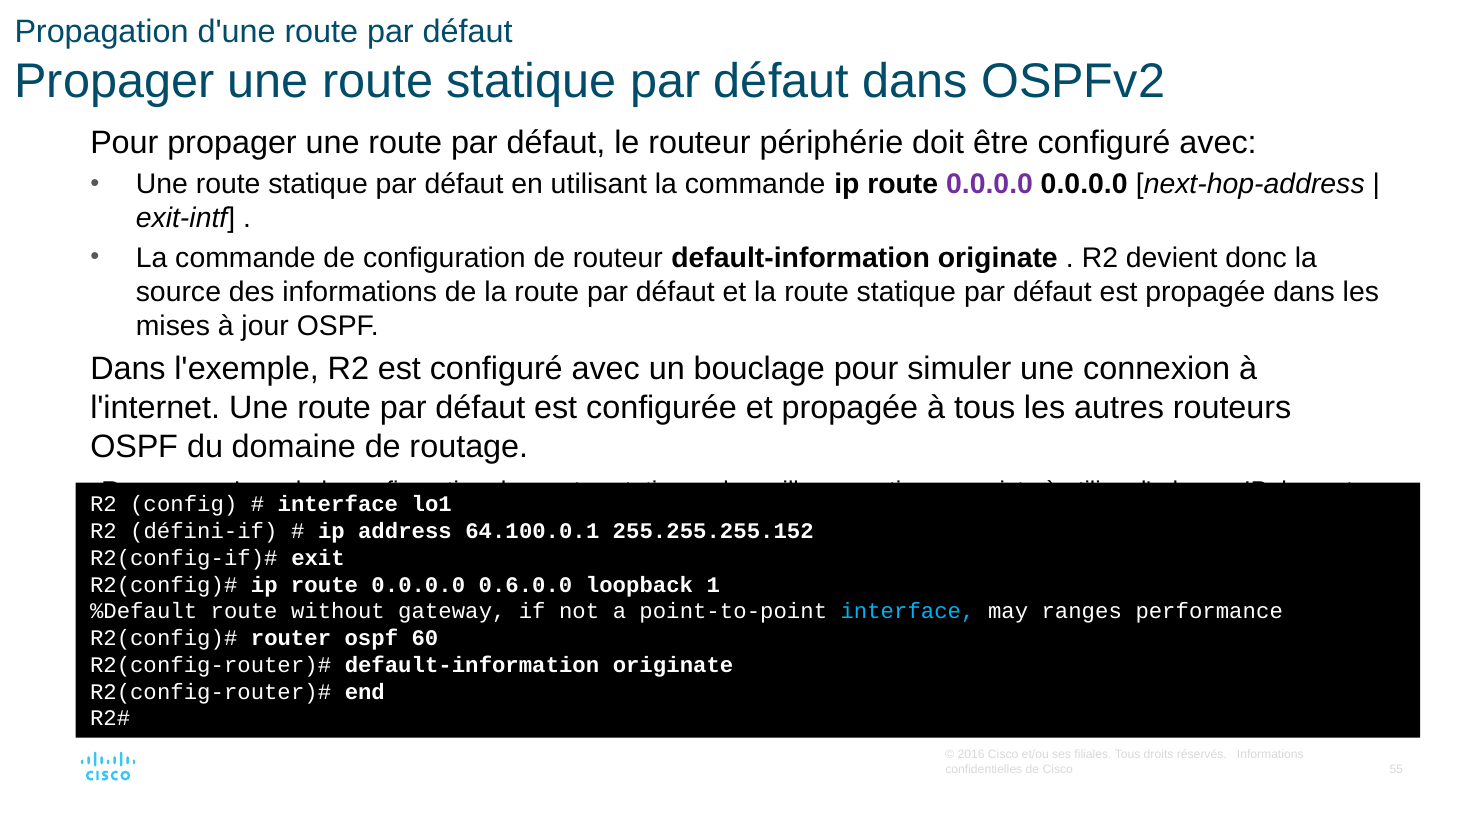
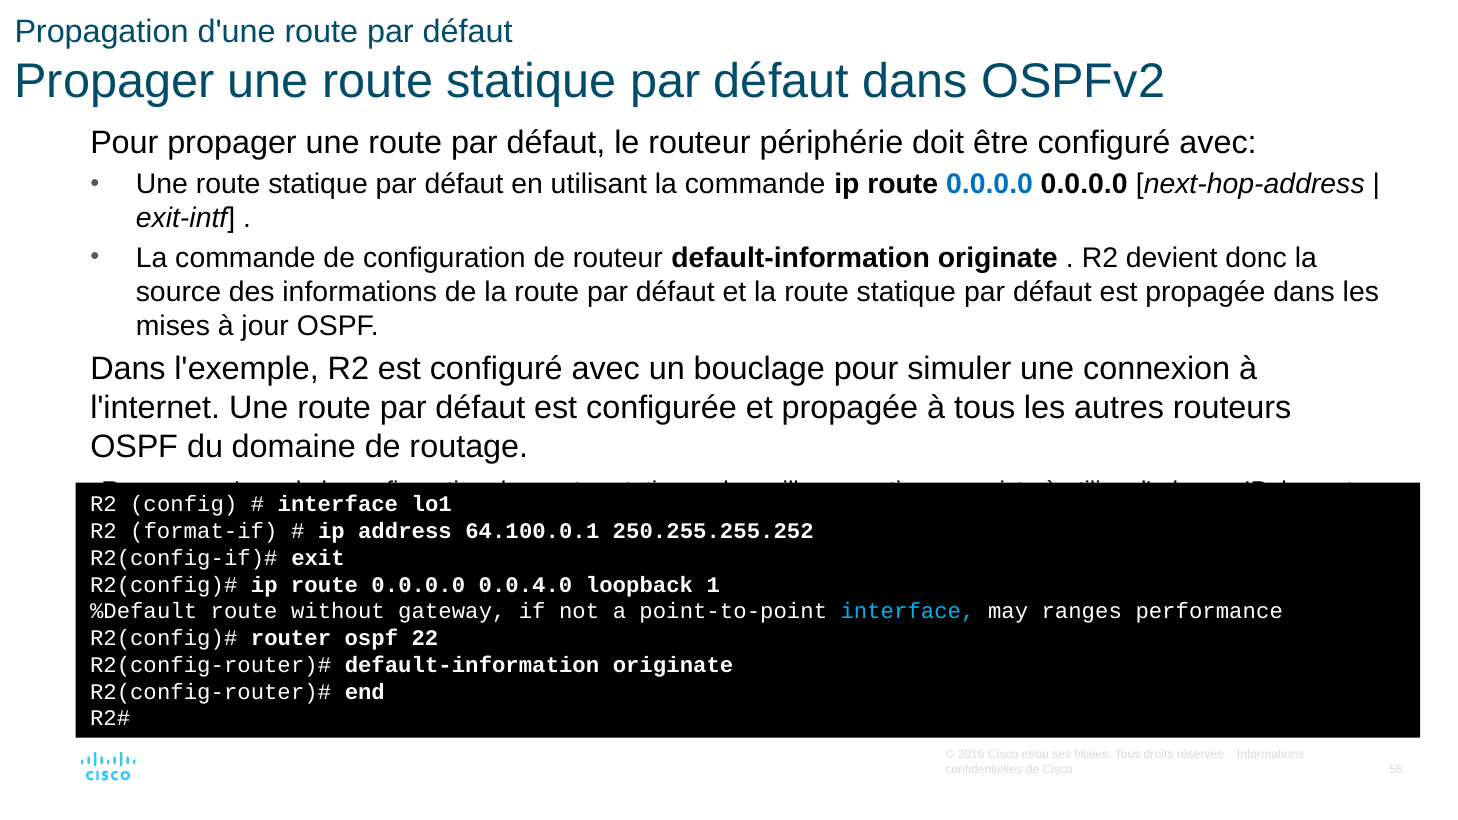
0.0.0.0 colour: purple -> blue (990, 184)
défini-if: défini-if -> format-if (204, 531)
255.255.255.152: 255.255.255.152 -> 250.255.255.252 (713, 531)
0.6.0.0: 0.6.0.0 -> 0.0.4.0 (525, 585)
60: 60 -> 22 (425, 638)
